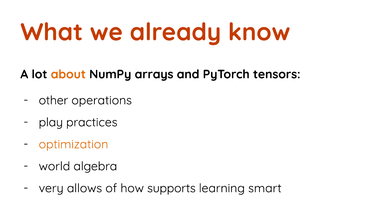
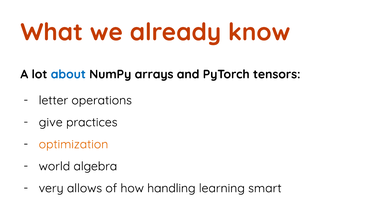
about colour: orange -> blue (68, 74)
other: other -> letter (53, 100)
play: play -> give (51, 122)
supports: supports -> handling (171, 188)
